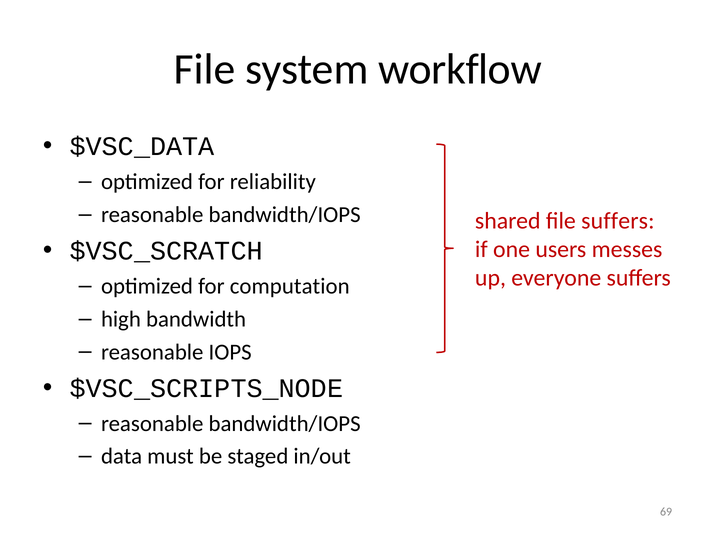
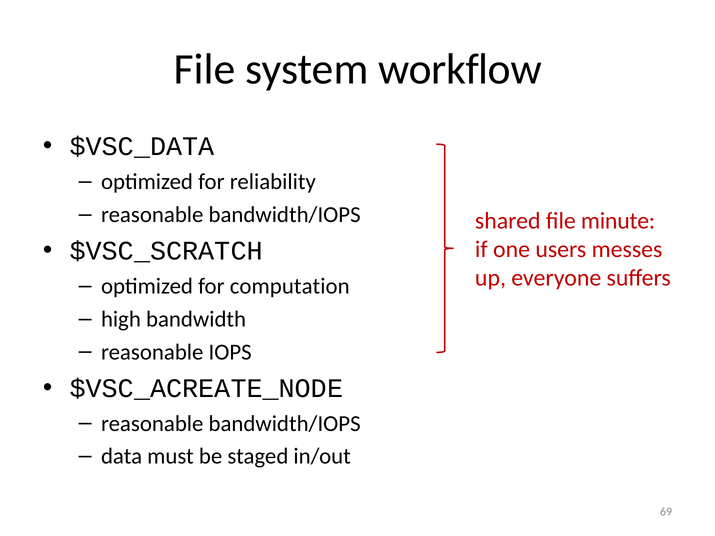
file suffers: suffers -> minute (618, 221)
$VSC_SCRIPTS_NODE: $VSC_SCRIPTS_NODE -> $VSC_ACREATE_NODE (206, 389)
